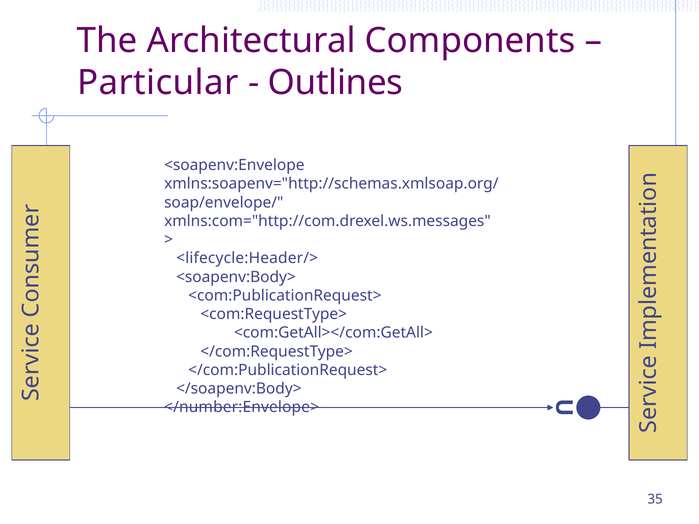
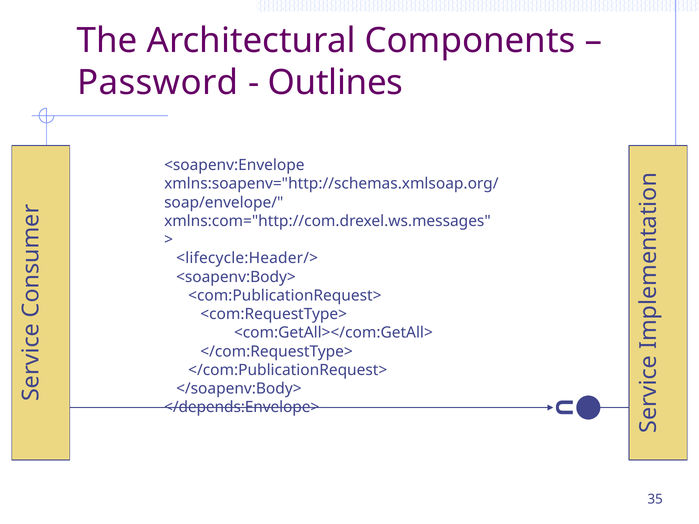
Particular: Particular -> Password (158, 83)
</number:Envelope>: </number:Envelope> -> </depends:Envelope> (242, 408)
